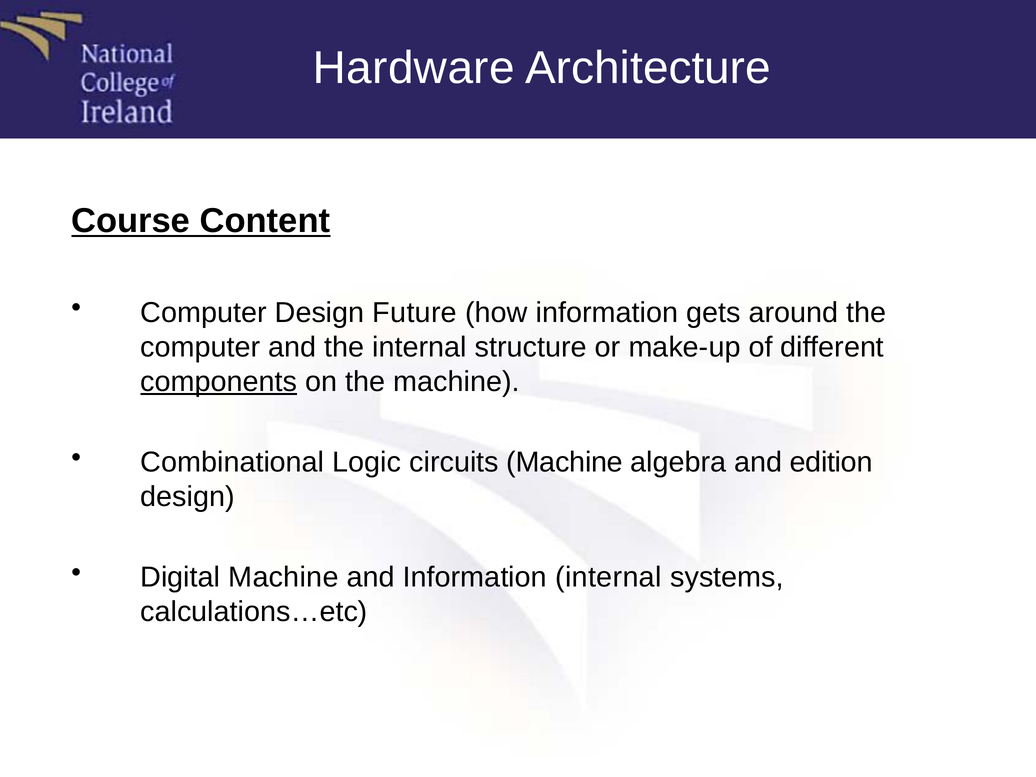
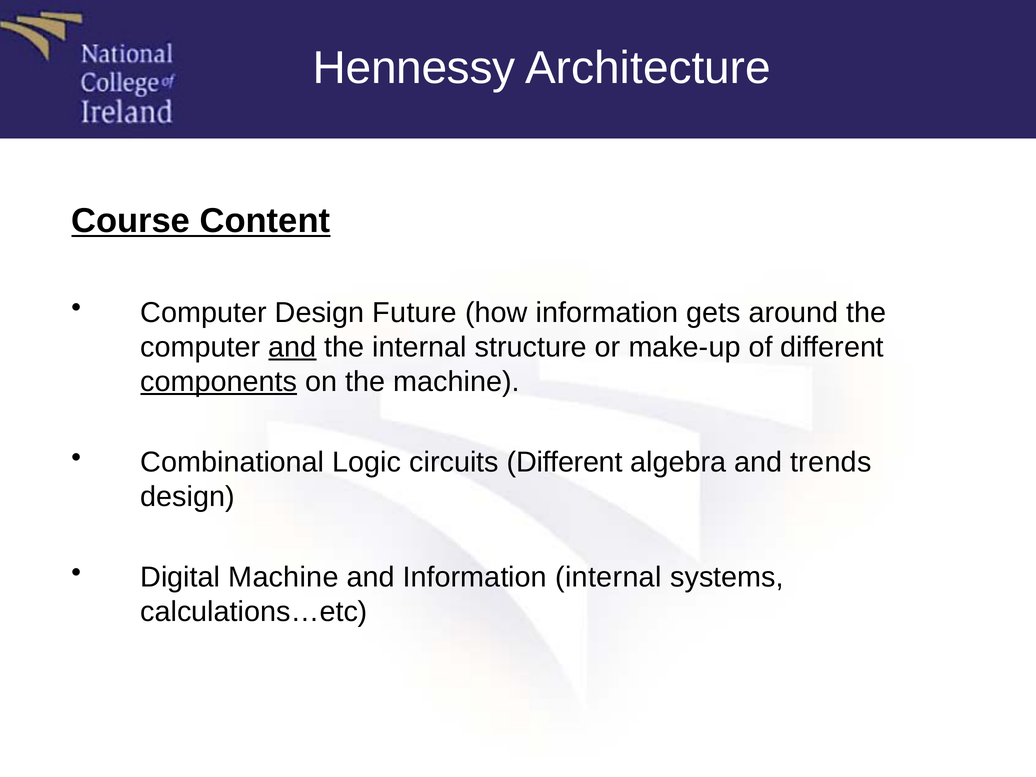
Hardware: Hardware -> Hennessy (414, 68)
and underline: none -> present (292, 347)
circuits Machine: Machine -> Different (565, 462)
edition: edition -> trends (831, 462)
